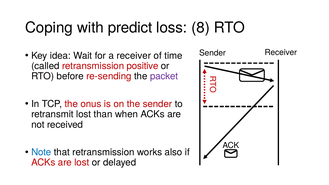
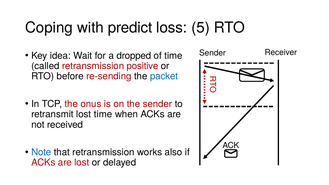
8: 8 -> 5 (201, 28)
a receiver: receiver -> dropped (134, 56)
packet colour: purple -> blue (164, 76)
lost than: than -> time (103, 114)
